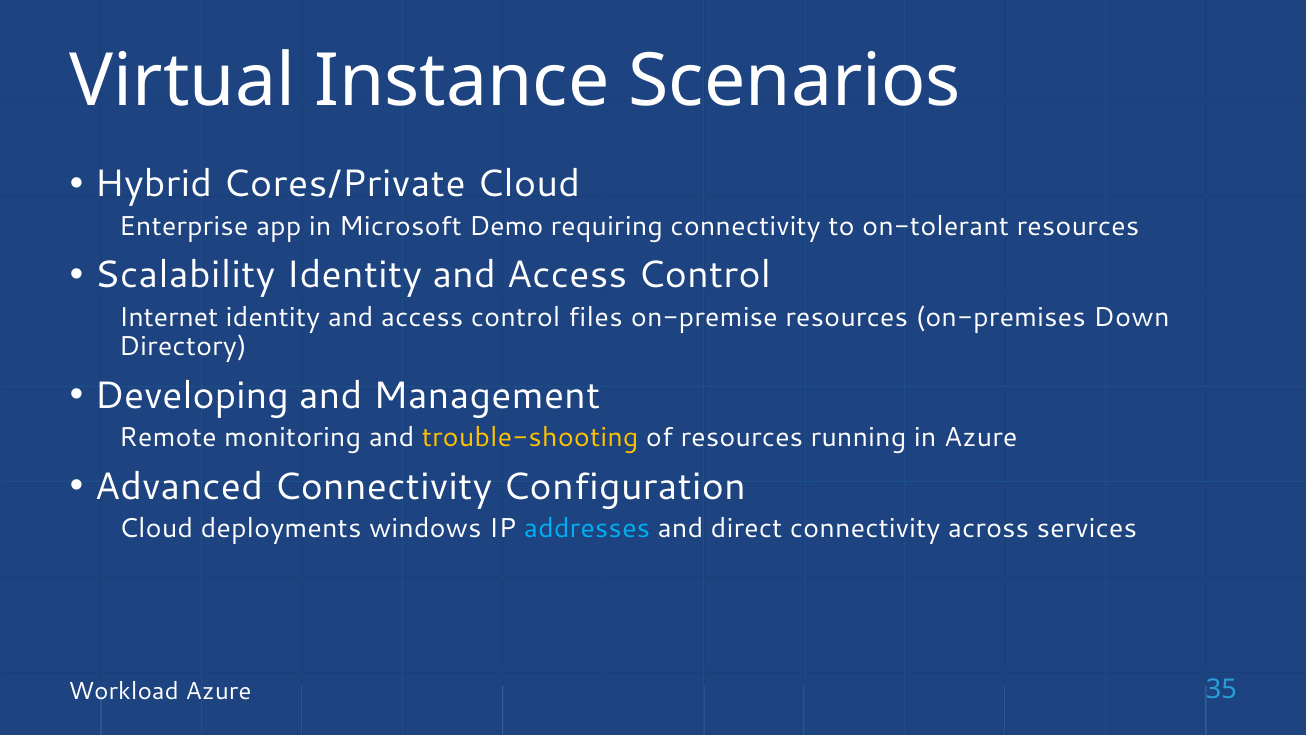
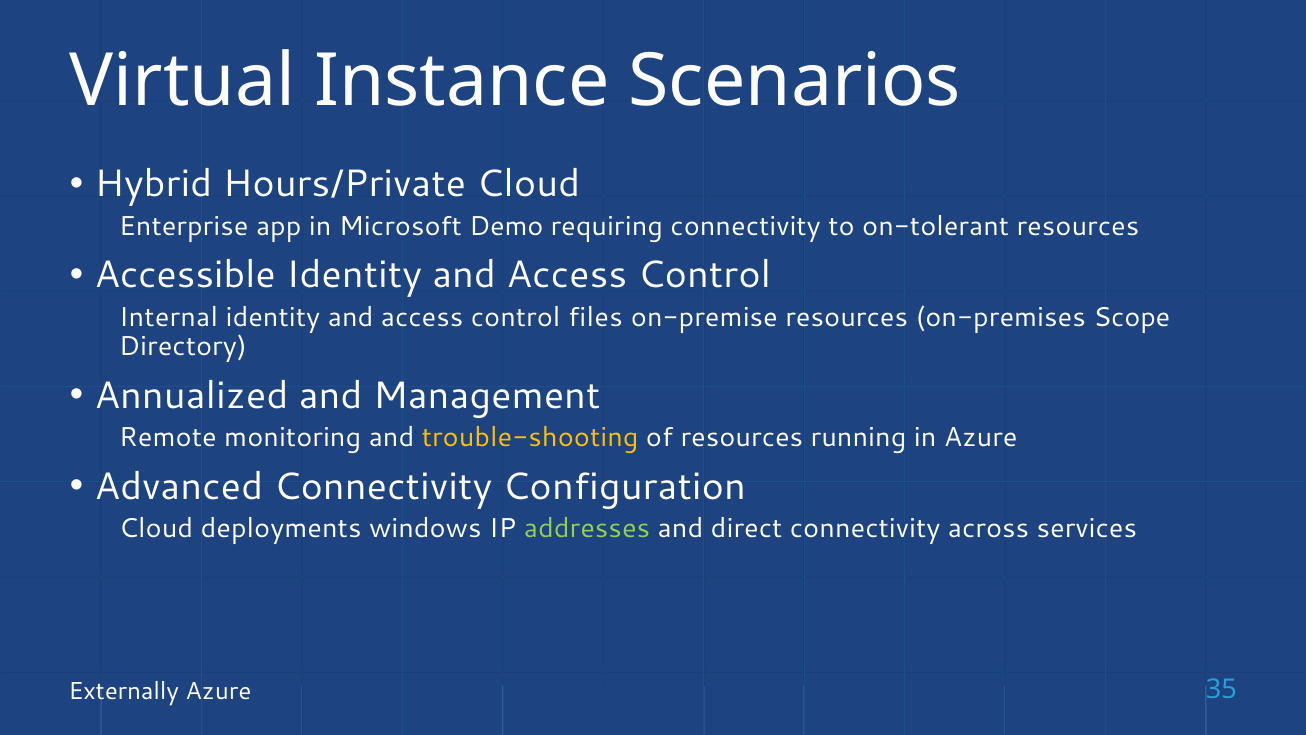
Cores/Private: Cores/Private -> Hours/Private (344, 184)
Scalability: Scalability -> Accessible (185, 275)
Internet: Internet -> Internal (168, 317)
Down: Down -> Scope (1132, 317)
Developing: Developing -> Annualized (191, 395)
addresses colour: light blue -> light green (587, 528)
Workload: Workload -> Externally (124, 691)
